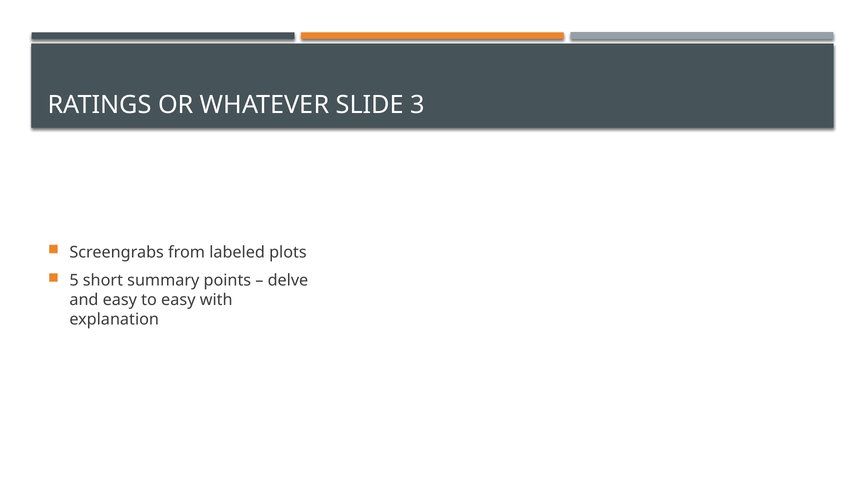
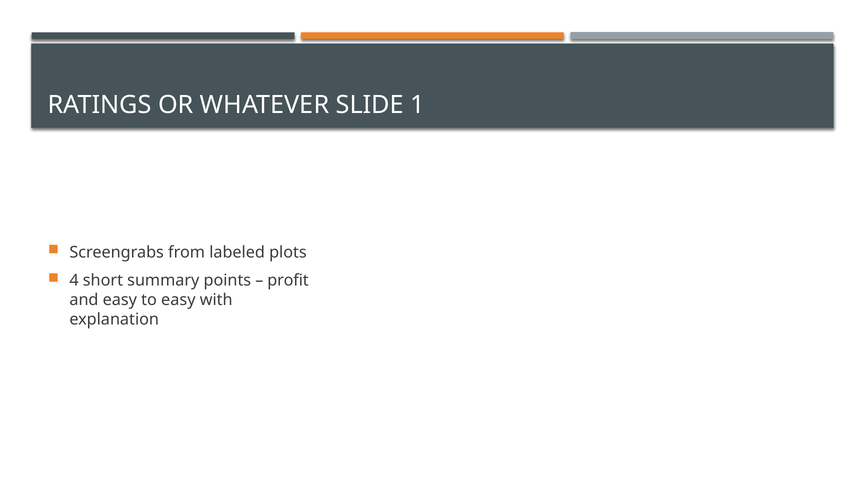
3: 3 -> 1 (417, 105)
5: 5 -> 4 (74, 281)
delve: delve -> profit (288, 281)
